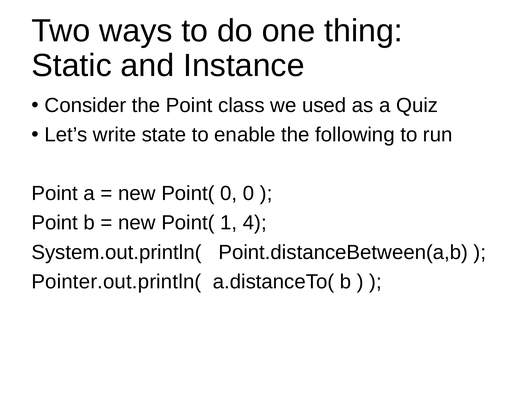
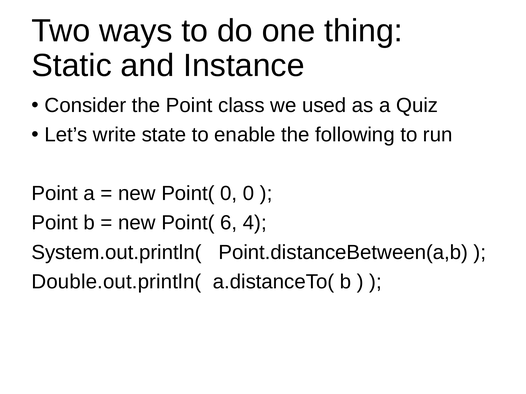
1: 1 -> 6 (229, 223)
Pointer.out.println(: Pointer.out.println( -> Double.out.println( (116, 282)
